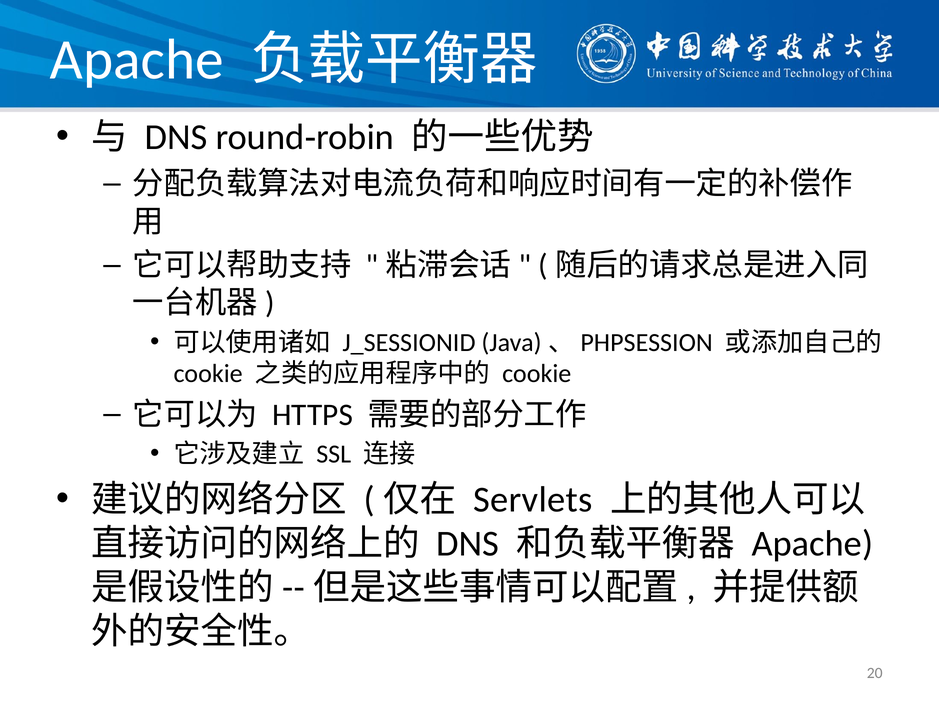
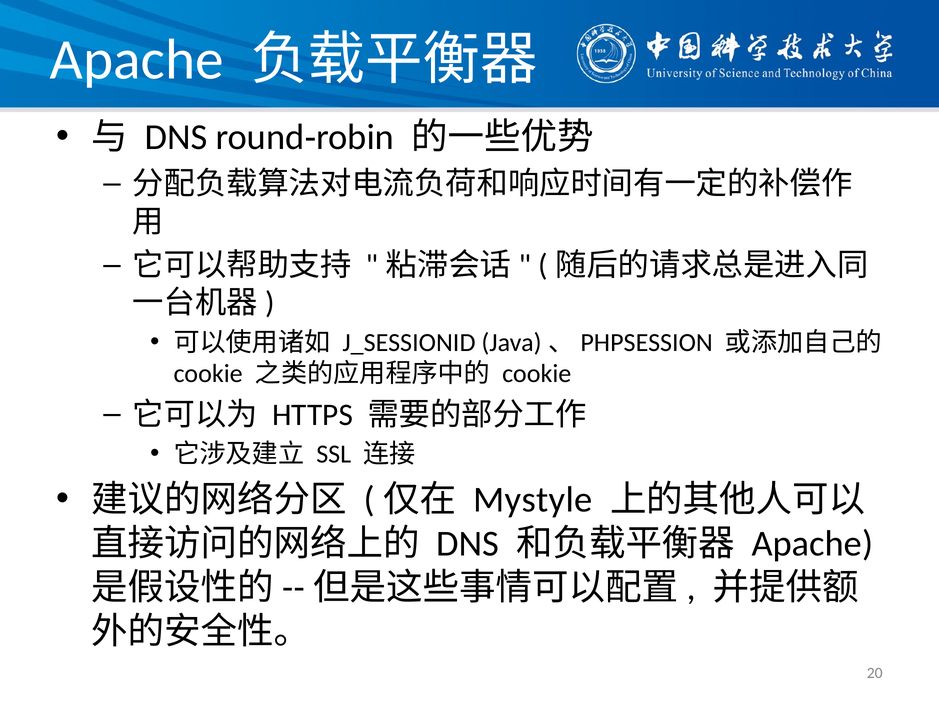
Servlets: Servlets -> Mystyle (533, 499)
